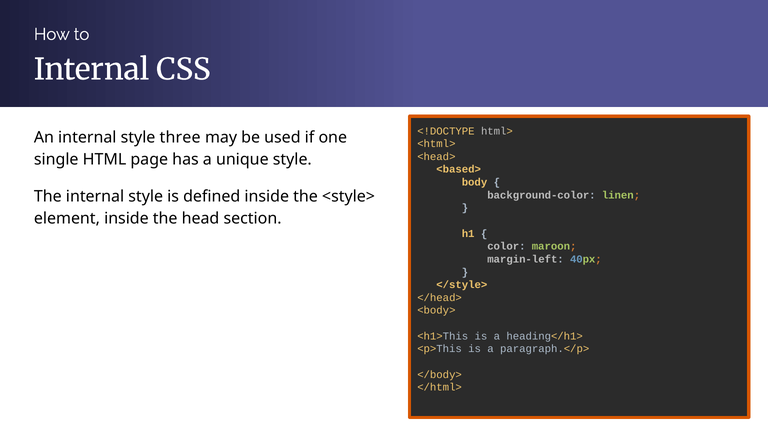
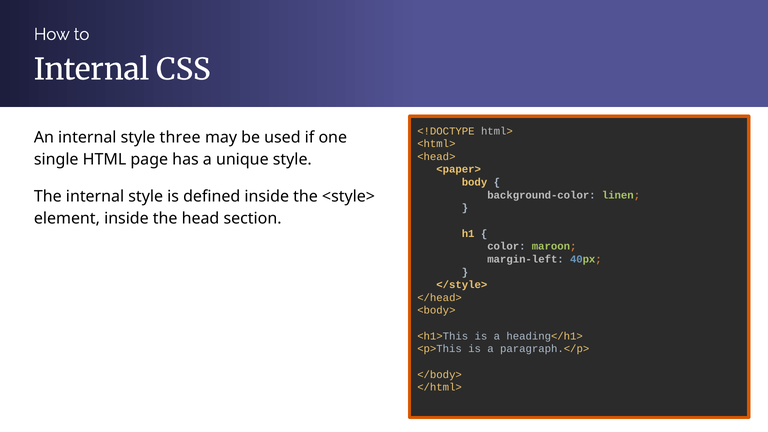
<based>: <based> -> <paper> (459, 169)
